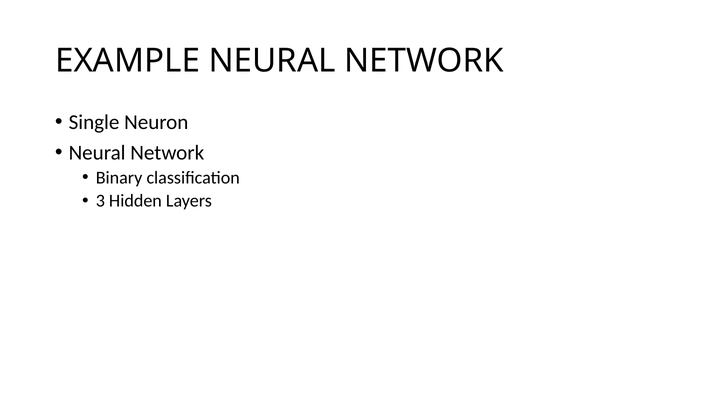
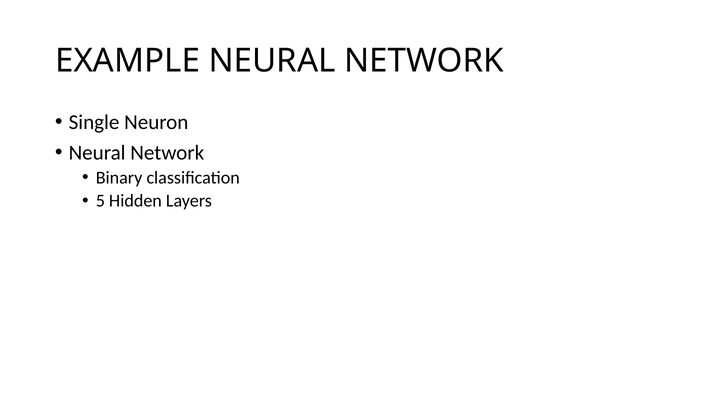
3: 3 -> 5 (100, 201)
